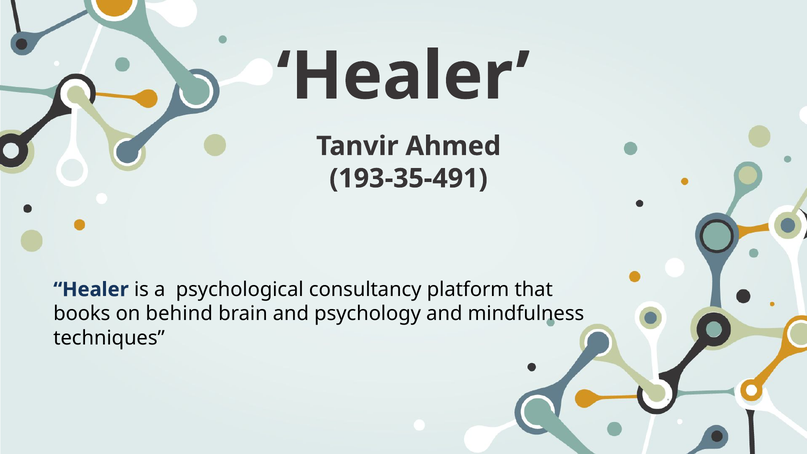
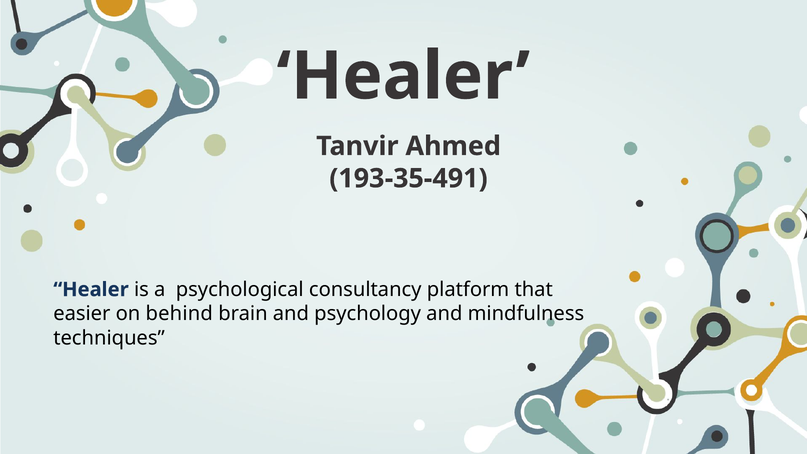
books: books -> easier (82, 314)
